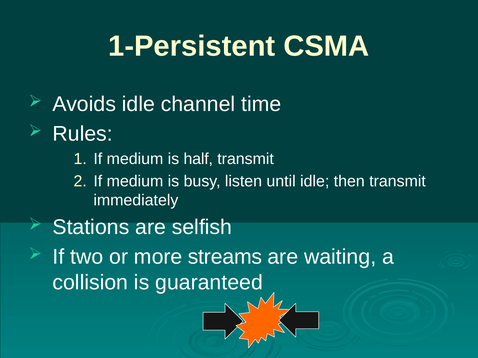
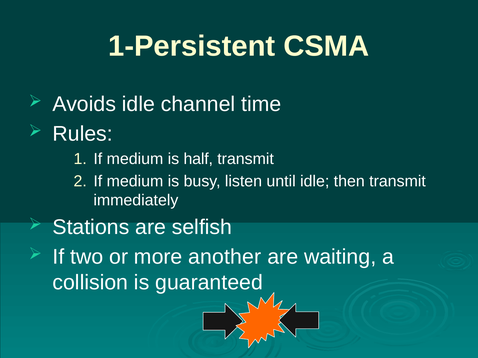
streams: streams -> another (225, 257)
